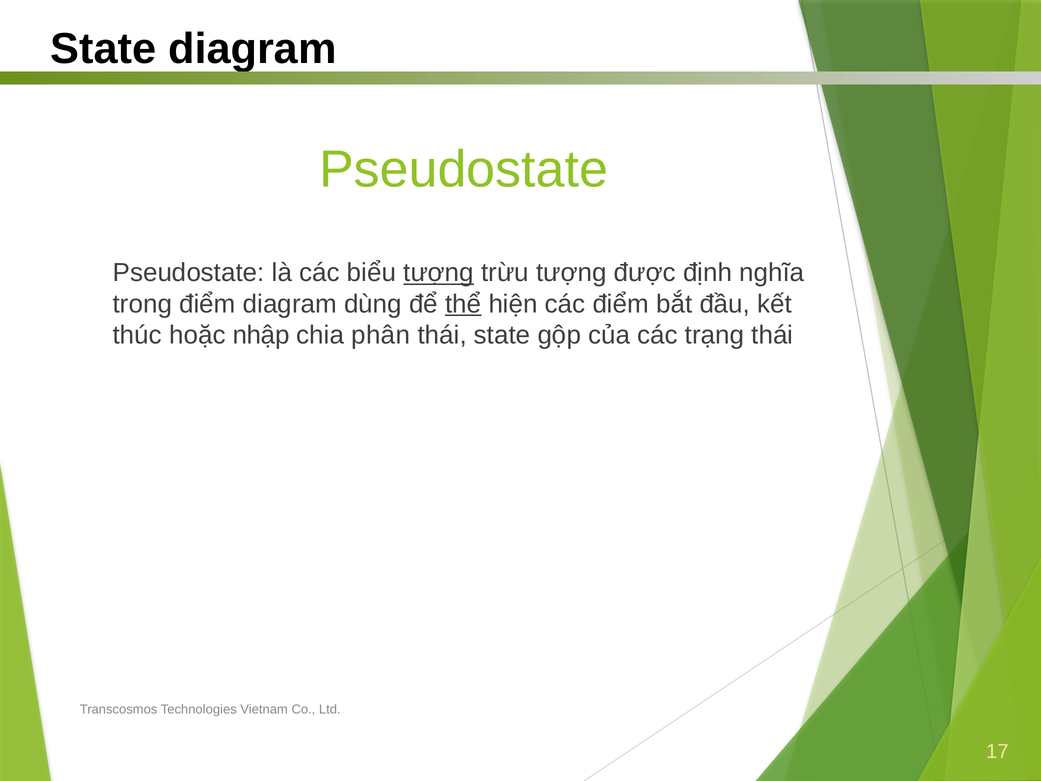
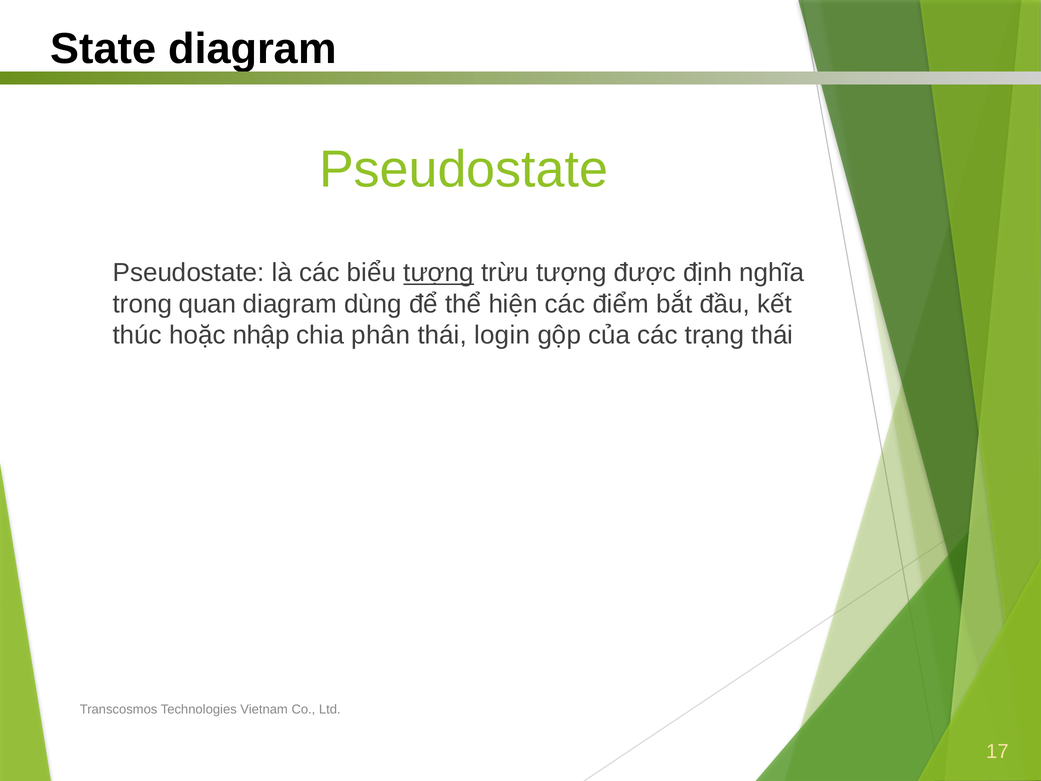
trong điểm: điểm -> quan (208, 304)
thể underline: present -> none (463, 304)
thái state: state -> login (502, 335)
